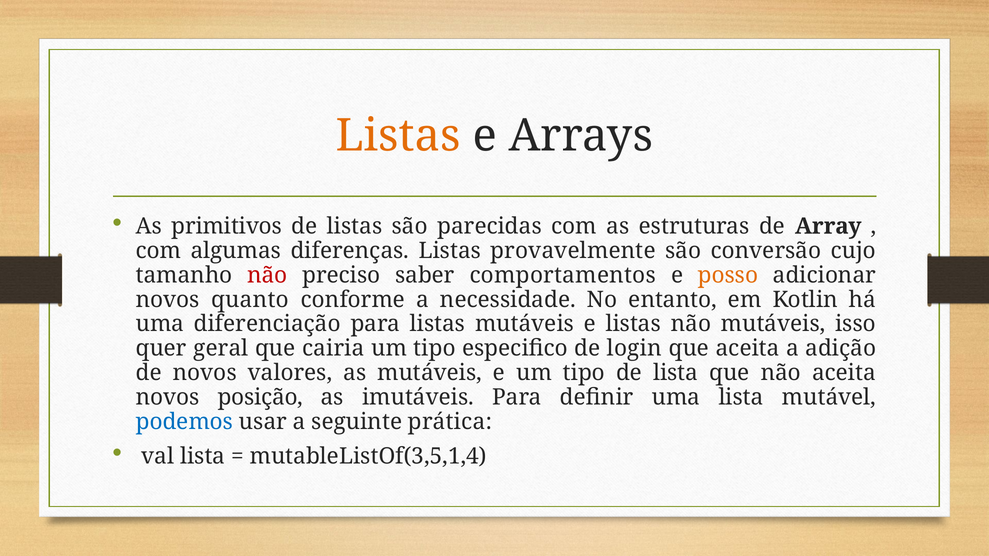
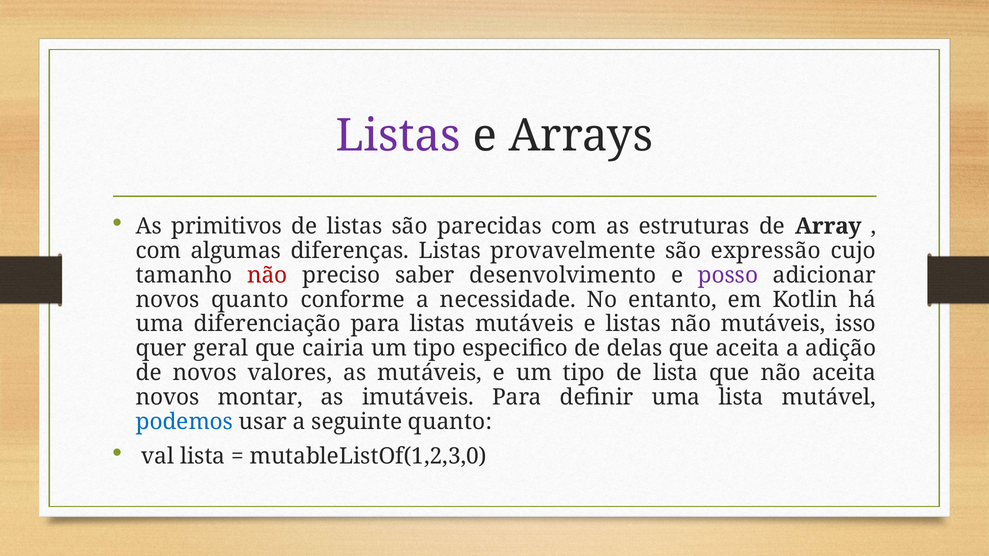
Listas colour: orange -> purple (398, 136)
conversão: conversão -> expressão (766, 251)
comportamentos: comportamentos -> desenvolvimento (563, 275)
posso colour: orange -> purple (728, 275)
login: login -> delas (635, 349)
posição: posição -> montar (260, 398)
seguinte prática: prática -> quanto (450, 422)
mutableListOf(3,5,1,4: mutableListOf(3,5,1,4 -> mutableListOf(1,2,3,0 (368, 457)
